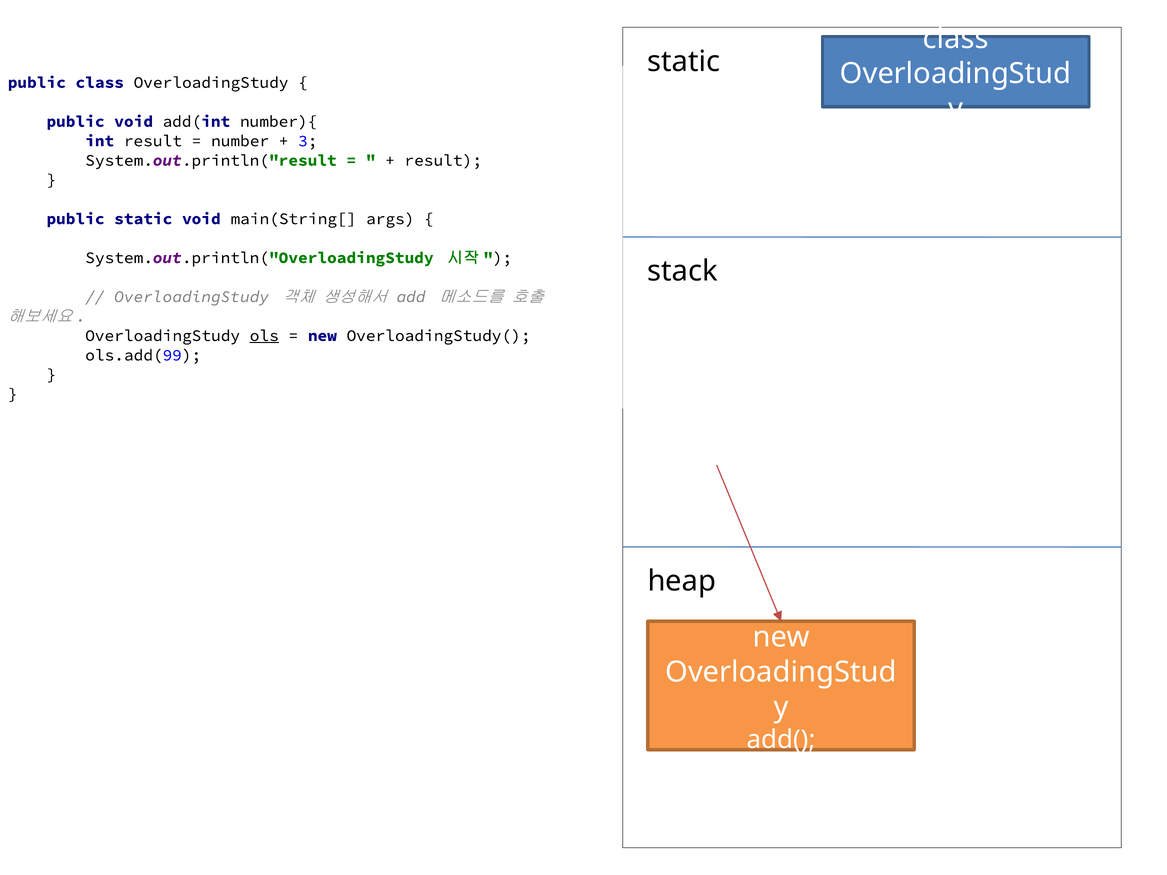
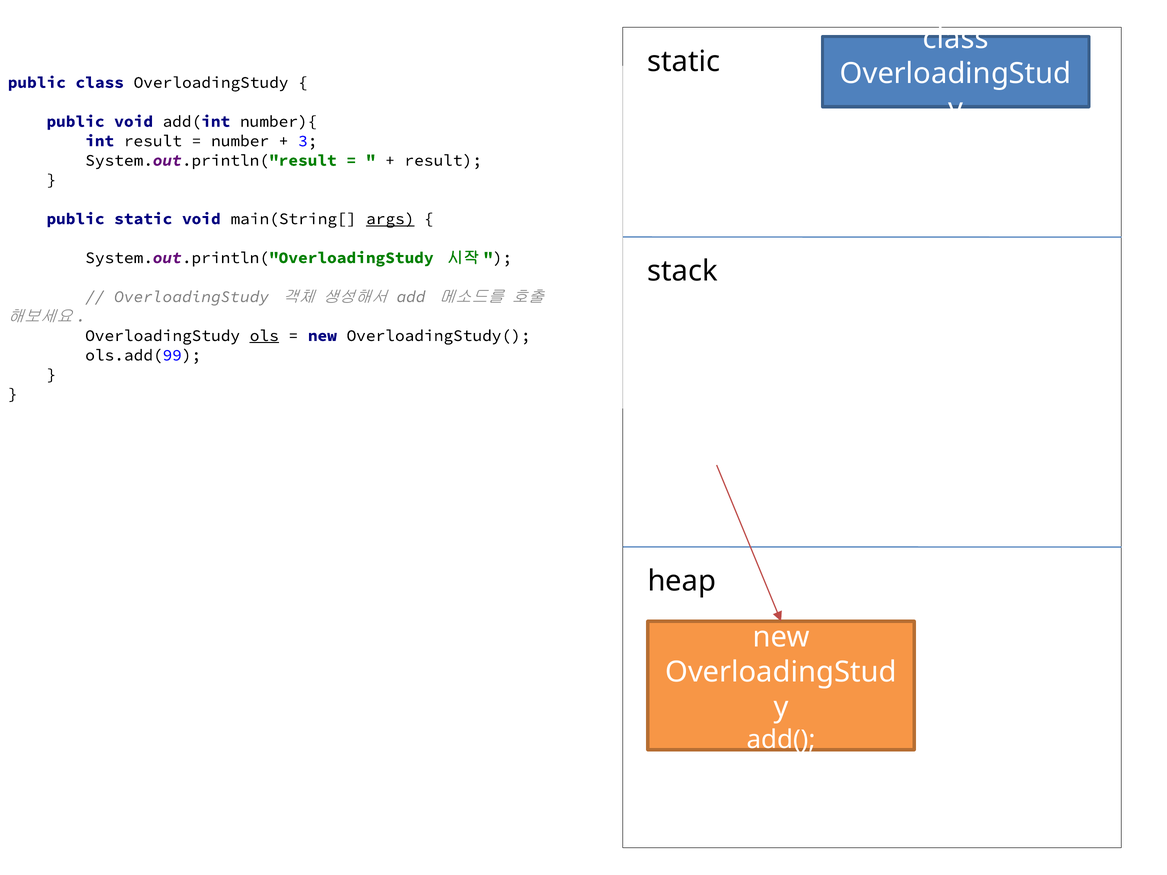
args underline: none -> present (390, 219)
